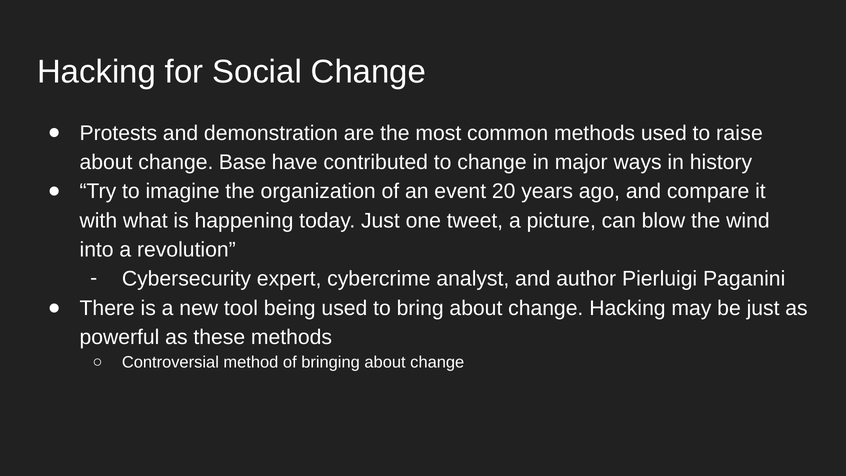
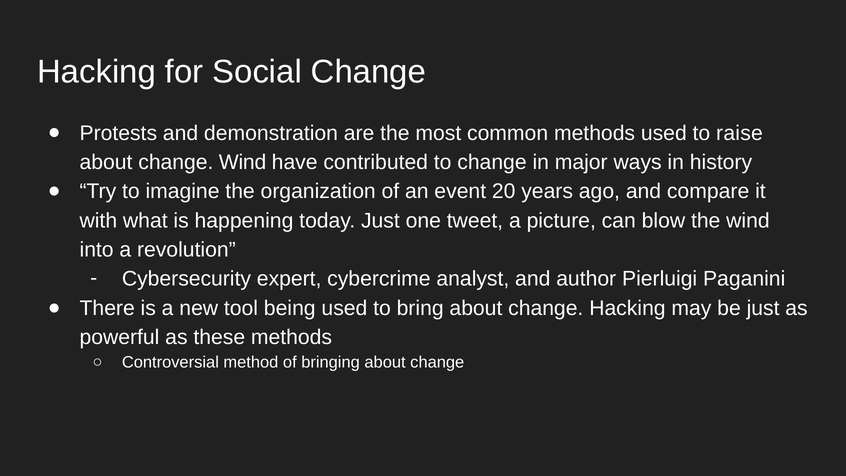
change Base: Base -> Wind (243, 162)
